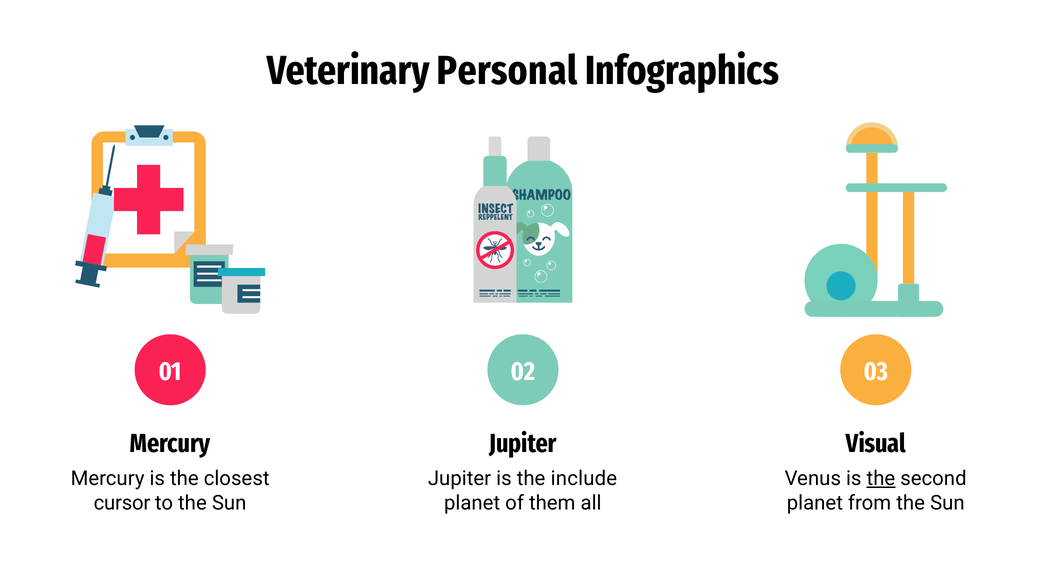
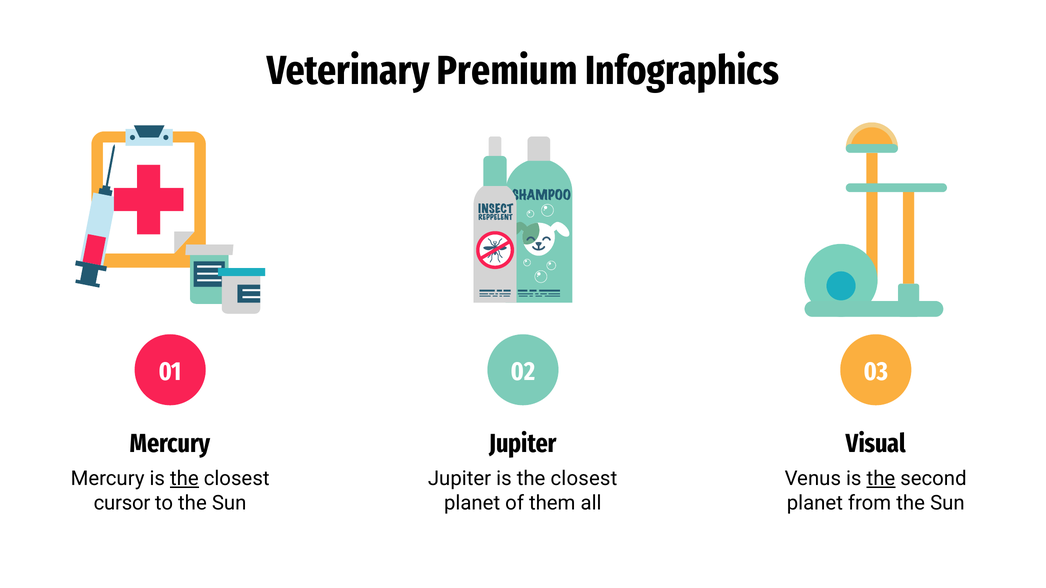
Personal: Personal -> Premium (507, 71)
the underline: none -> present (184, 479)
Jupiter is the include: include -> closest (584, 479)
